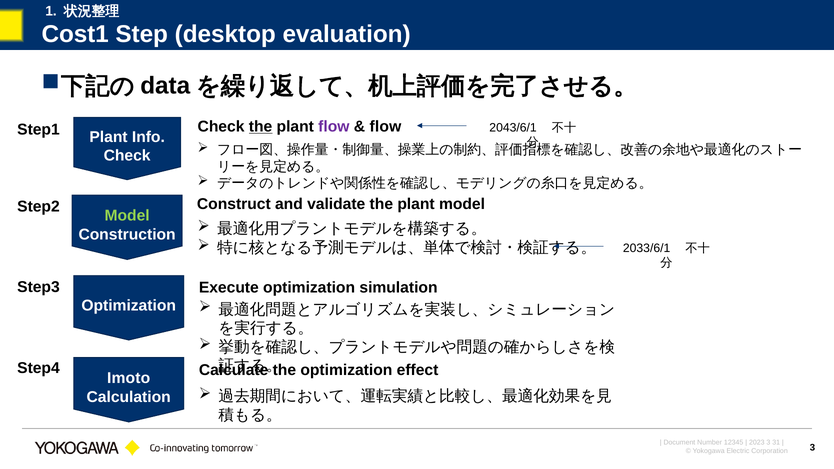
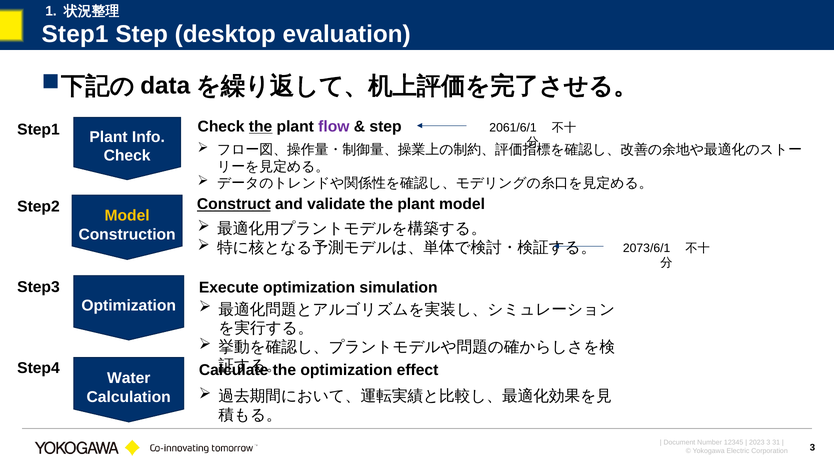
Cost1: Cost1 -> Step1 (75, 34)
flow: flow -> step (386, 127)
2043/6/1: 2043/6/1 -> 2061/6/1 (513, 128)
Construct underline: none -> present (234, 204)
Model colour: light green -> yellow (127, 216)
2033/6/1: 2033/6/1 -> 2073/6/1 (647, 248)
Imoto: Imoto -> Water (129, 378)
